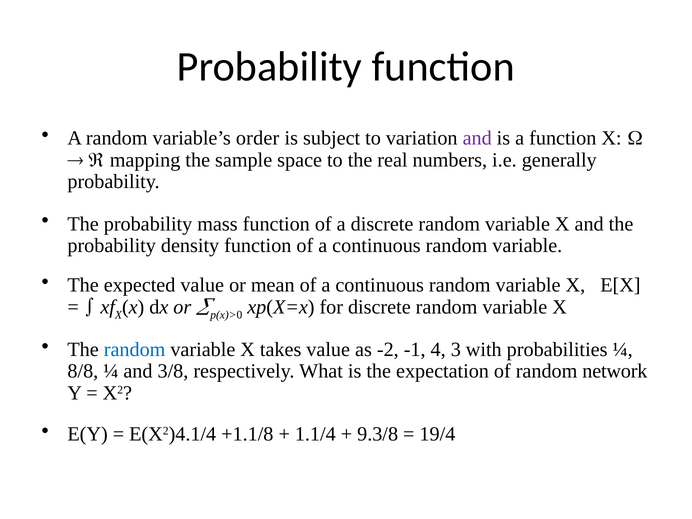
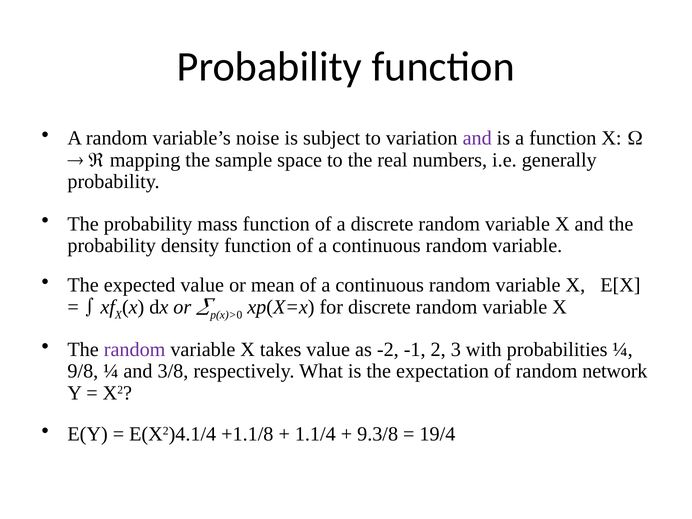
order: order -> noise (258, 138)
random colour: blue -> purple (135, 349)
4: 4 -> 2 (438, 349)
8/8: 8/8 -> 9/8 (83, 371)
